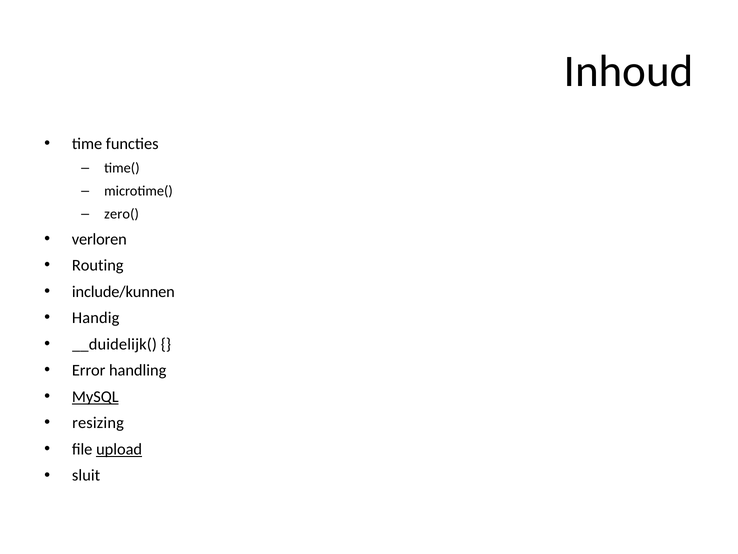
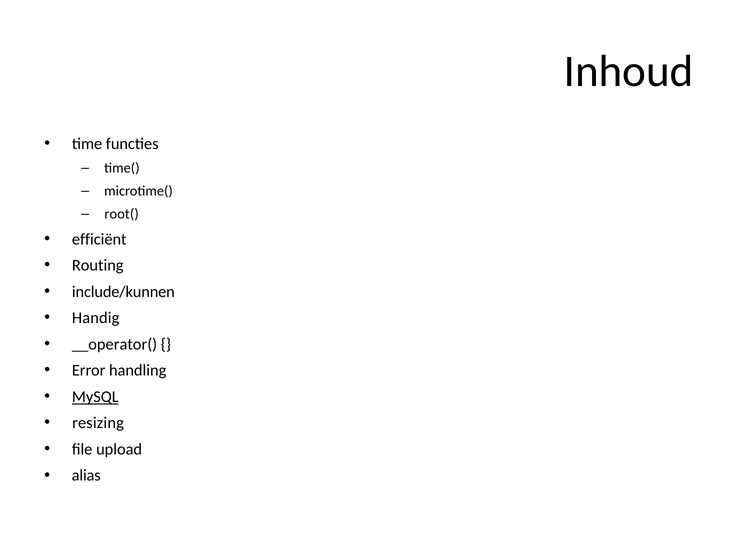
zero(: zero( -> root( (122, 214)
verloren: verloren -> efficiënt (99, 239)
__duidelijk(: __duidelijk( -> __operator( (115, 344)
upload underline: present -> none (119, 449)
sluit: sluit -> alias (86, 475)
